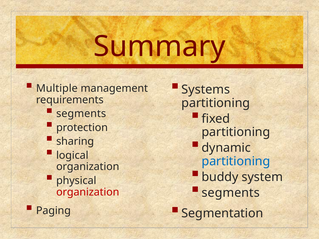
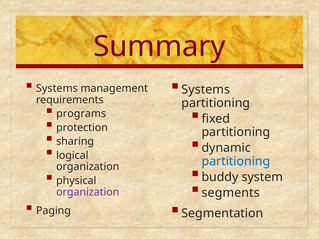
Multiple: Multiple -> Systems (57, 88)
segments: segments -> programs (81, 114)
organization colour: red -> purple (88, 192)
